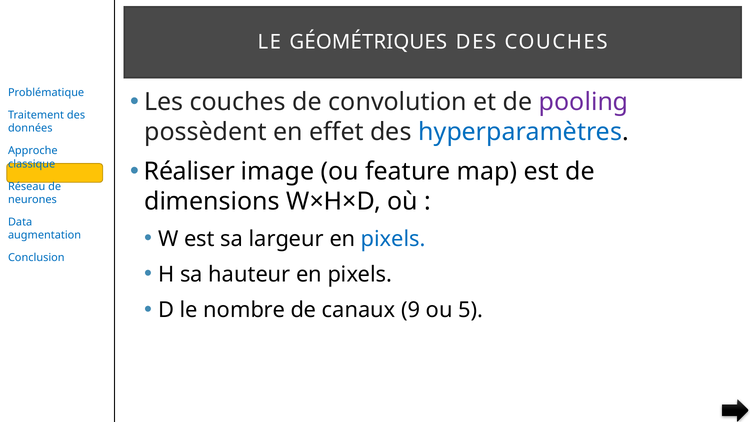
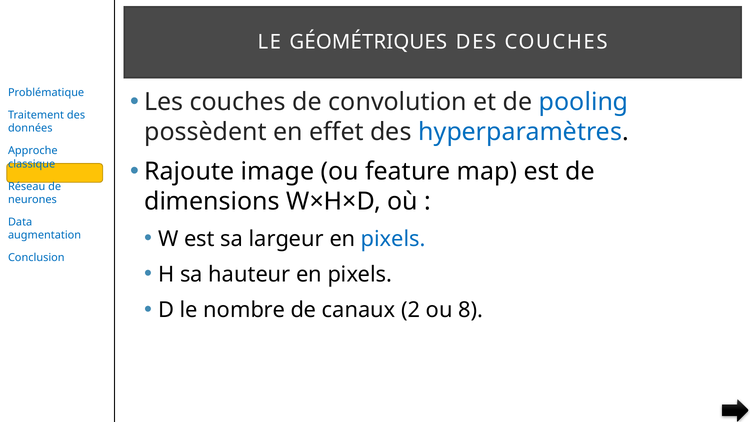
pooling colour: purple -> blue (584, 102)
Réaliser: Réaliser -> Rajoute (189, 172)
9: 9 -> 2 (411, 310)
5: 5 -> 8 (471, 310)
